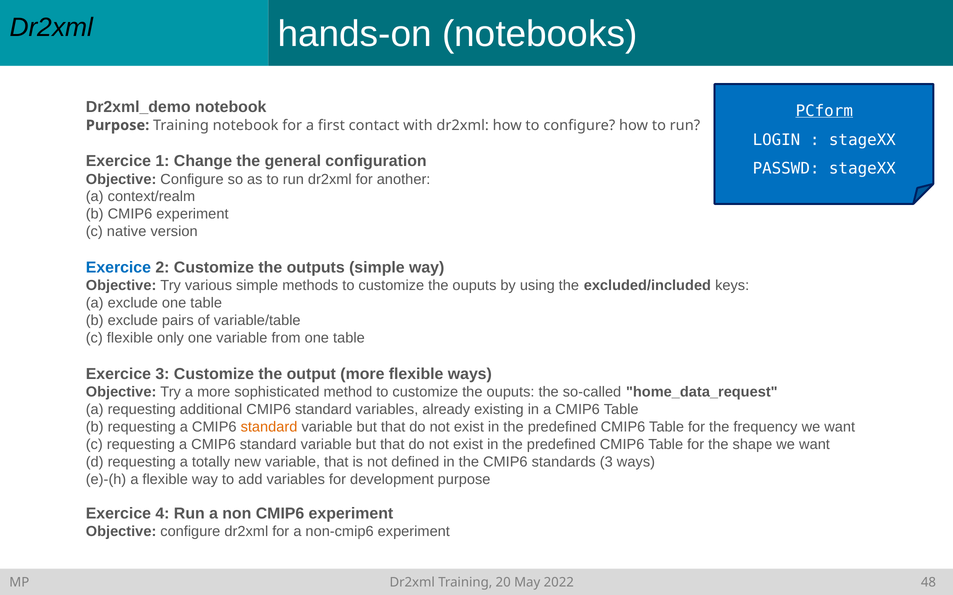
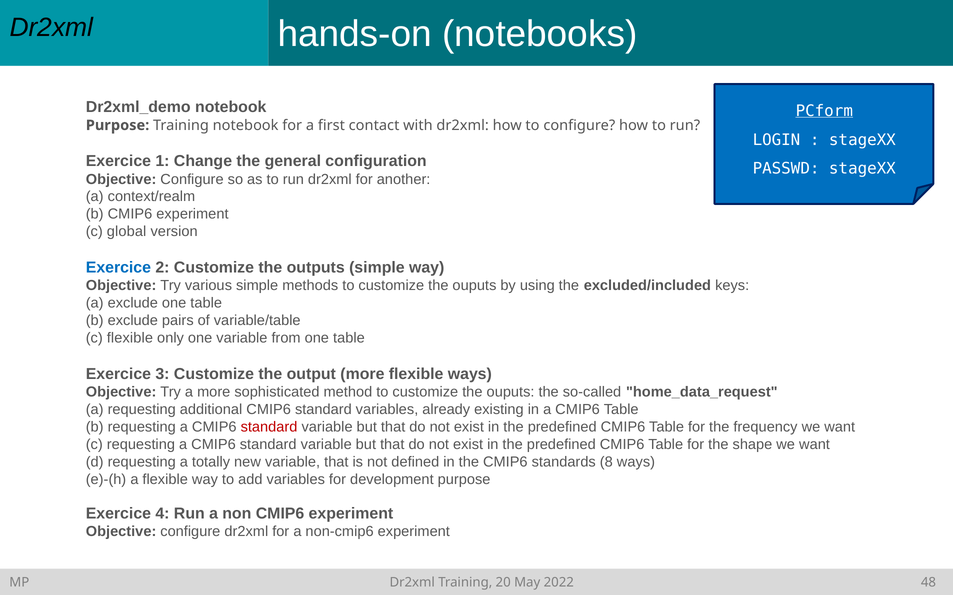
native: native -> global (127, 232)
standard colour: orange -> red (269, 427)
standards 3: 3 -> 8 (606, 462)
